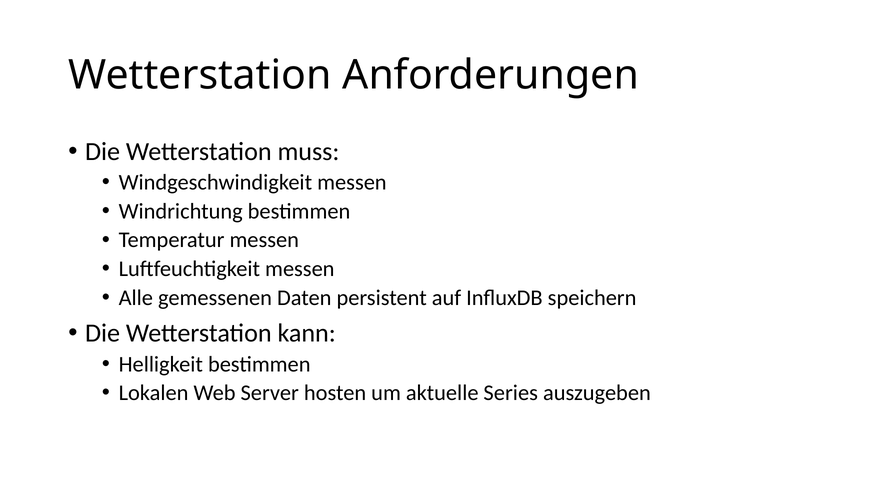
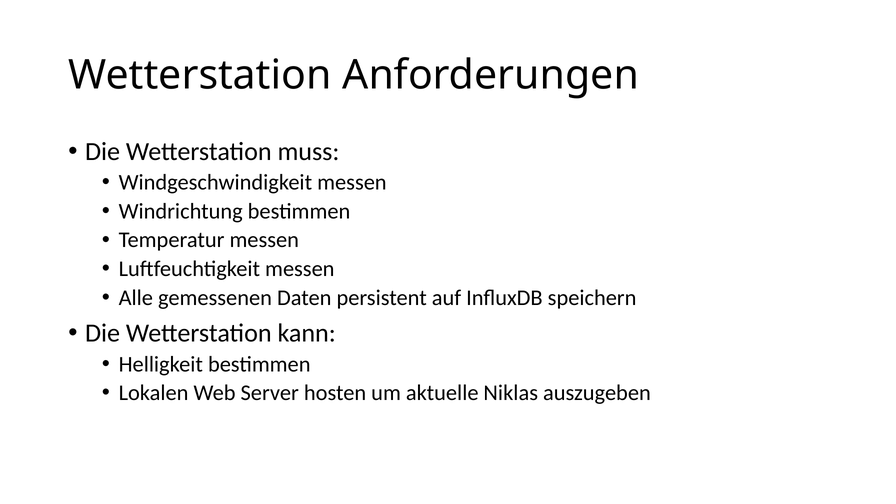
Series: Series -> Niklas (511, 393)
